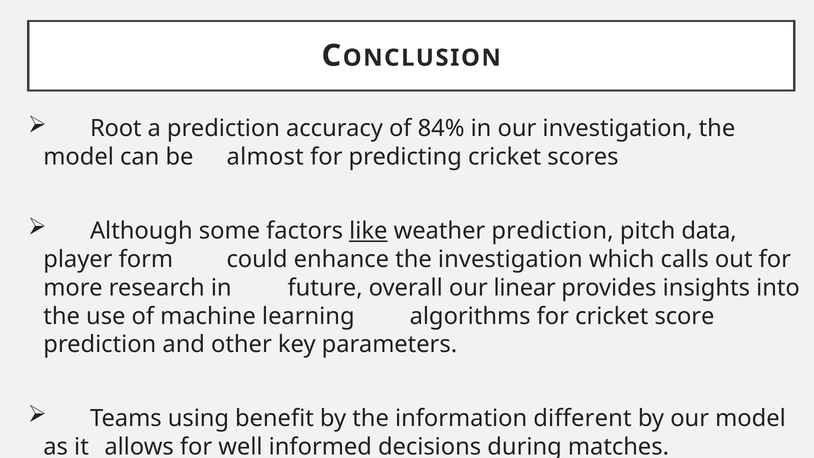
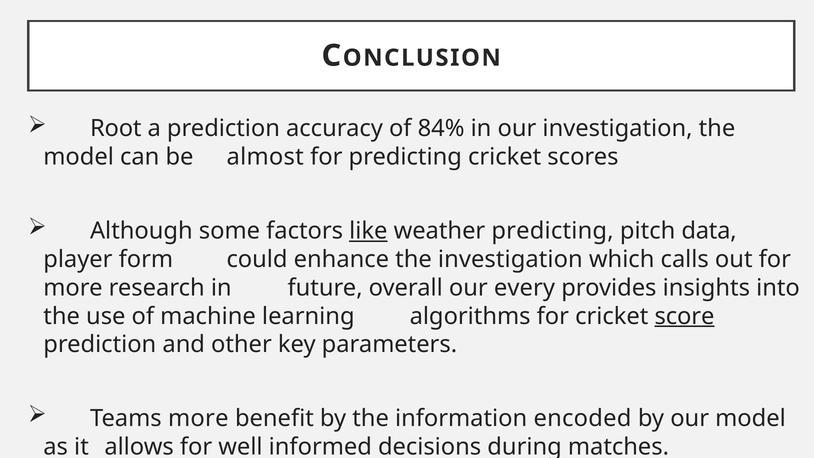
weather prediction: prediction -> predicting (553, 231)
linear: linear -> every (524, 288)
score underline: none -> present (685, 316)
Teams using: using -> more (198, 418)
different: different -> encoded (582, 418)
